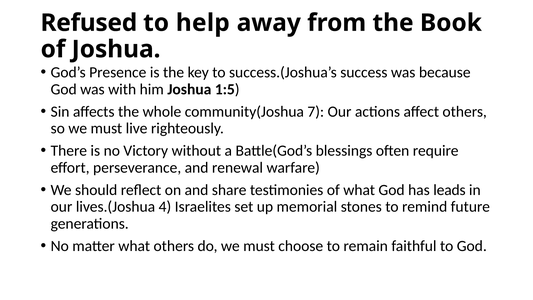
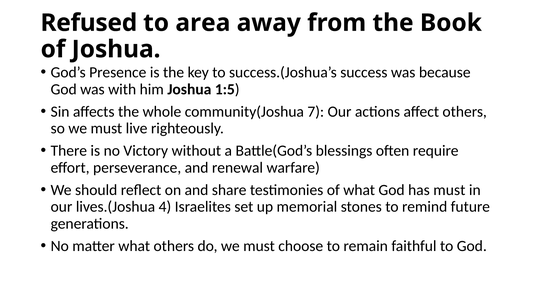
help: help -> area (203, 23)
has leads: leads -> must (449, 190)
